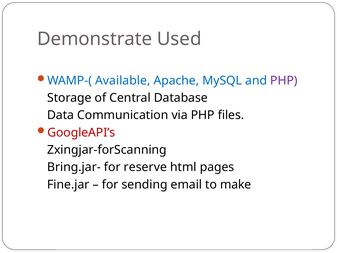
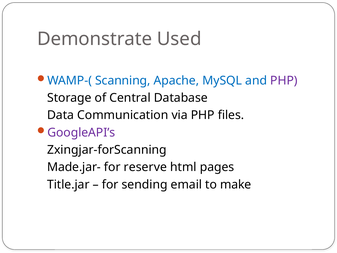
Available: Available -> Scanning (123, 80)
GoogleAPI’s colour: red -> purple (81, 132)
Bring.jar-: Bring.jar- -> Made.jar- (74, 167)
Fine.jar: Fine.jar -> Title.jar (68, 184)
